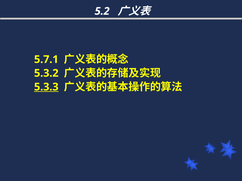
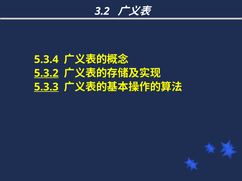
5.2: 5.2 -> 3.2 (102, 11)
5.7.1: 5.7.1 -> 5.3.4 (46, 60)
5.3.2 underline: none -> present (46, 73)
